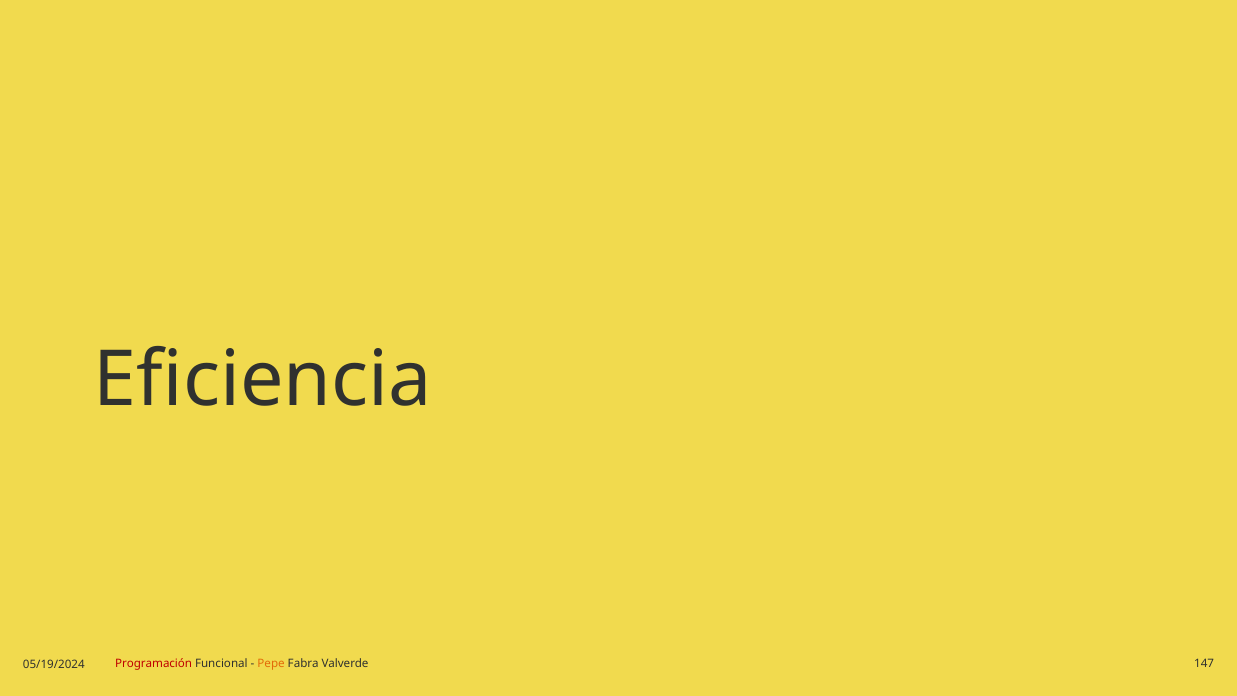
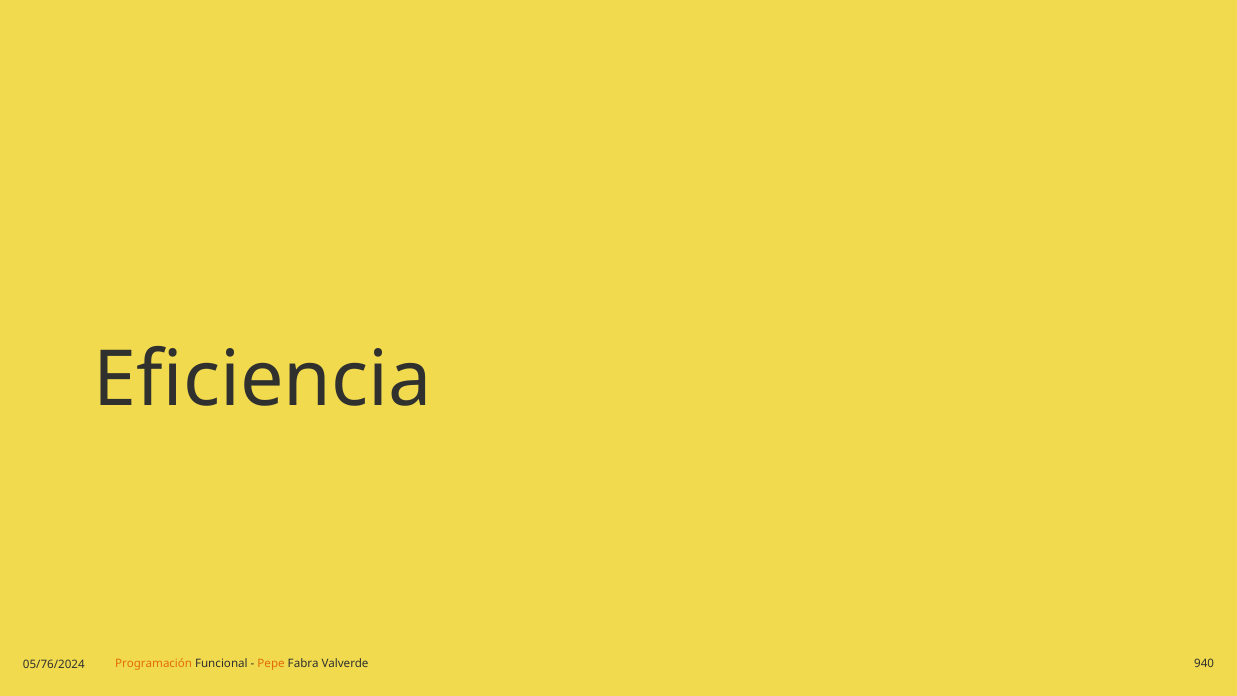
Programación colour: red -> orange (154, 663)
147: 147 -> 940 (1204, 663)
05/19/2024: 05/19/2024 -> 05/76/2024 (54, 664)
